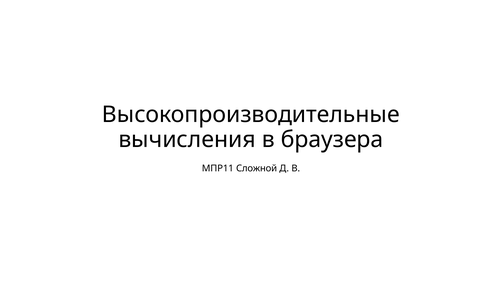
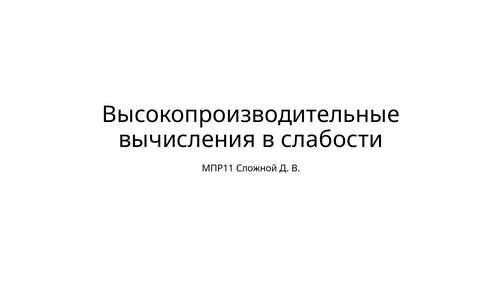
браузера: браузера -> слабости (332, 140)
